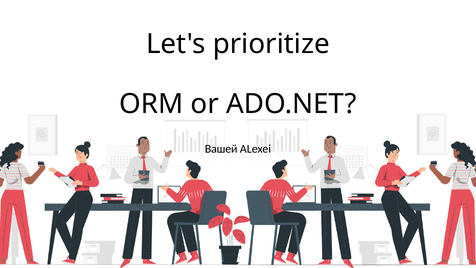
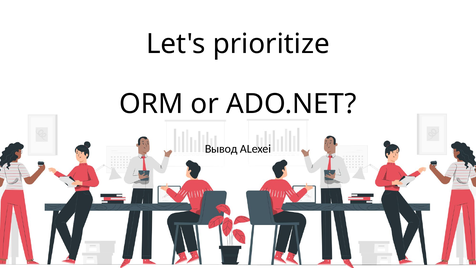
Вашей: Вашей -> Вывод (221, 149)
